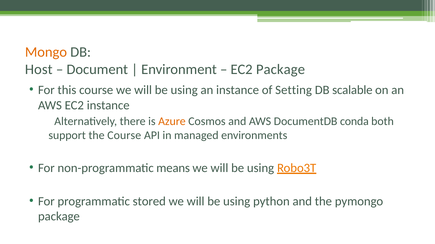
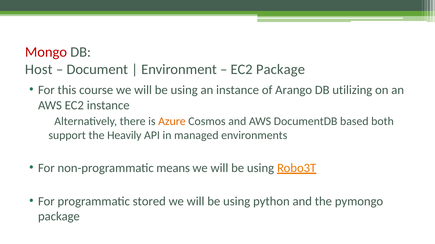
Mongo colour: orange -> red (46, 52)
Setting: Setting -> Arango (294, 90)
scalable: scalable -> utilizing (352, 90)
conda: conda -> based (354, 122)
the Course: Course -> Heavily (124, 136)
